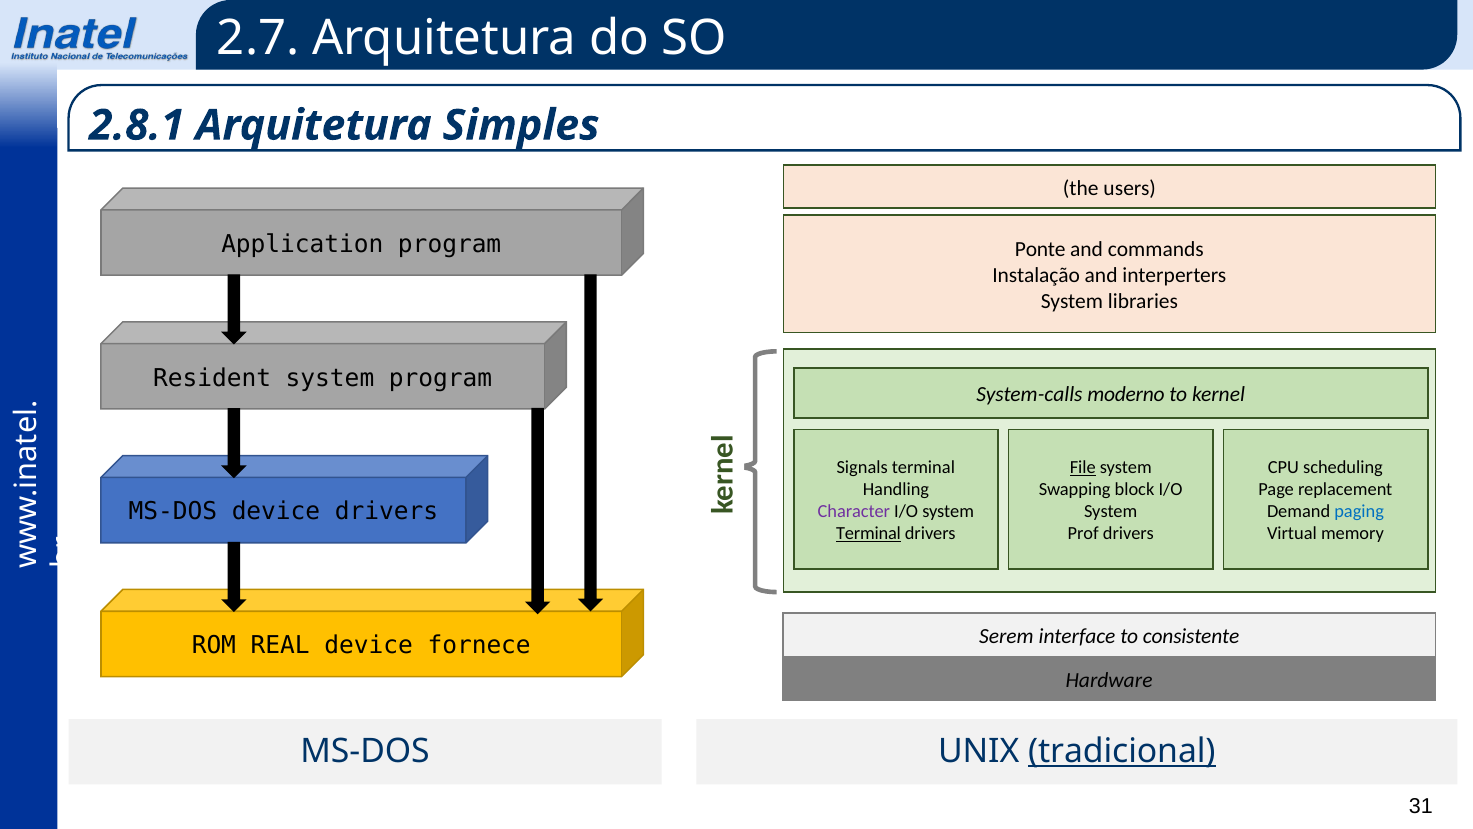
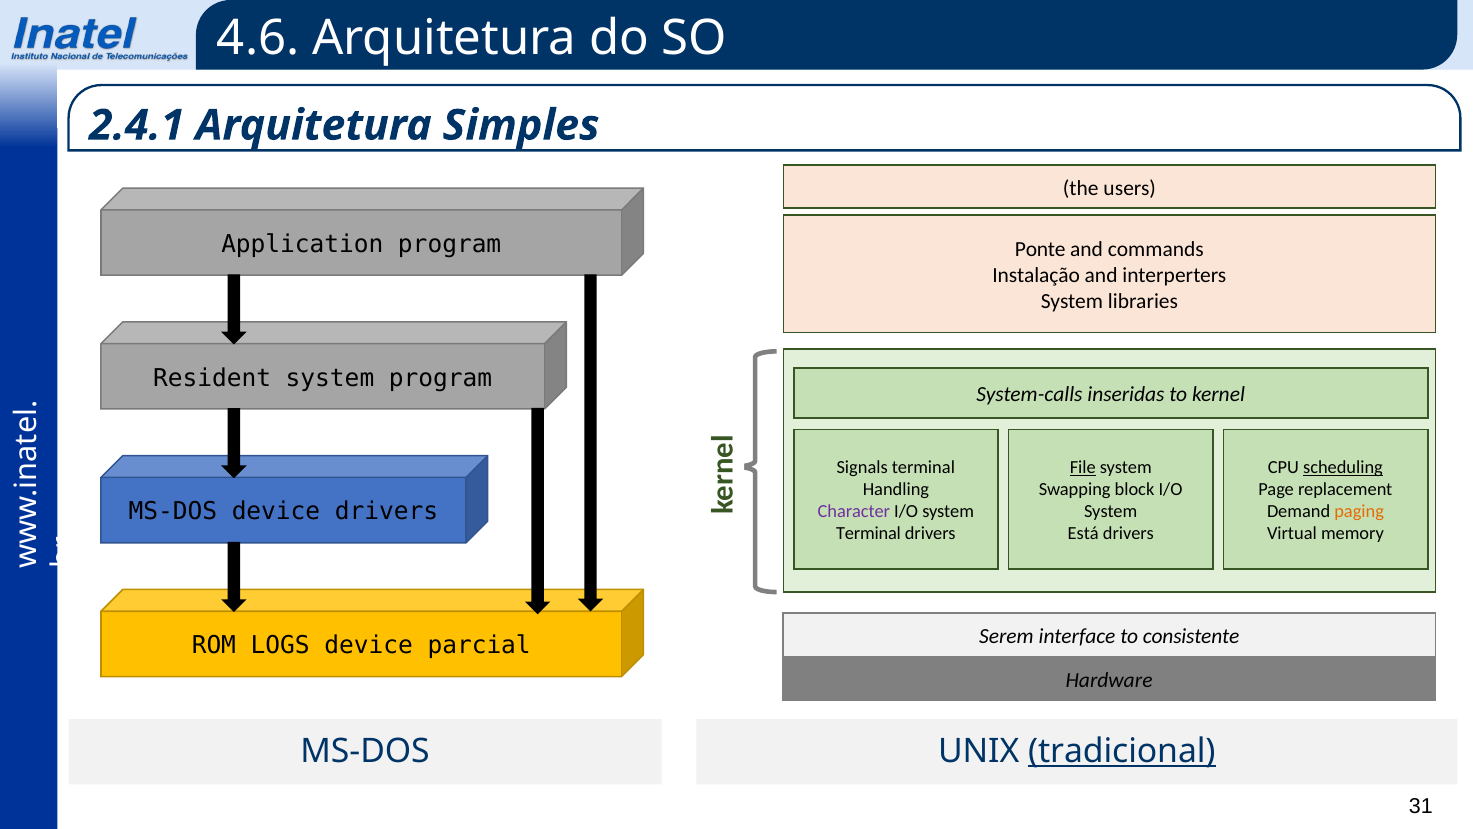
2.7: 2.7 -> 4.6 (258, 38)
2.8.1: 2.8.1 -> 2.4.1 (137, 125)
moderno: moderno -> inseridas (1126, 394)
scheduling underline: none -> present (1343, 467)
paging colour: blue -> orange (1359, 511)
Terminal underline: present -> none (869, 533)
Prof: Prof -> Está (1083, 533)
REAL: REAL -> LOGS (280, 645)
fornece: fornece -> parcial (479, 645)
